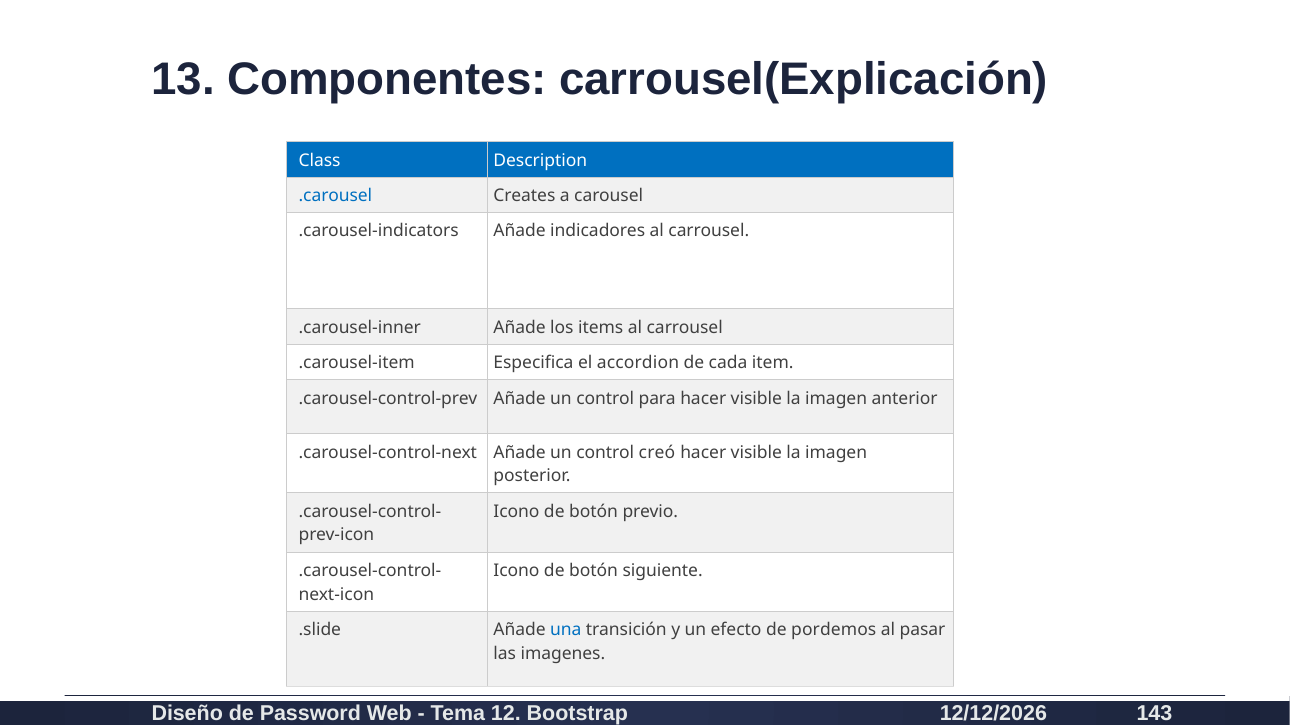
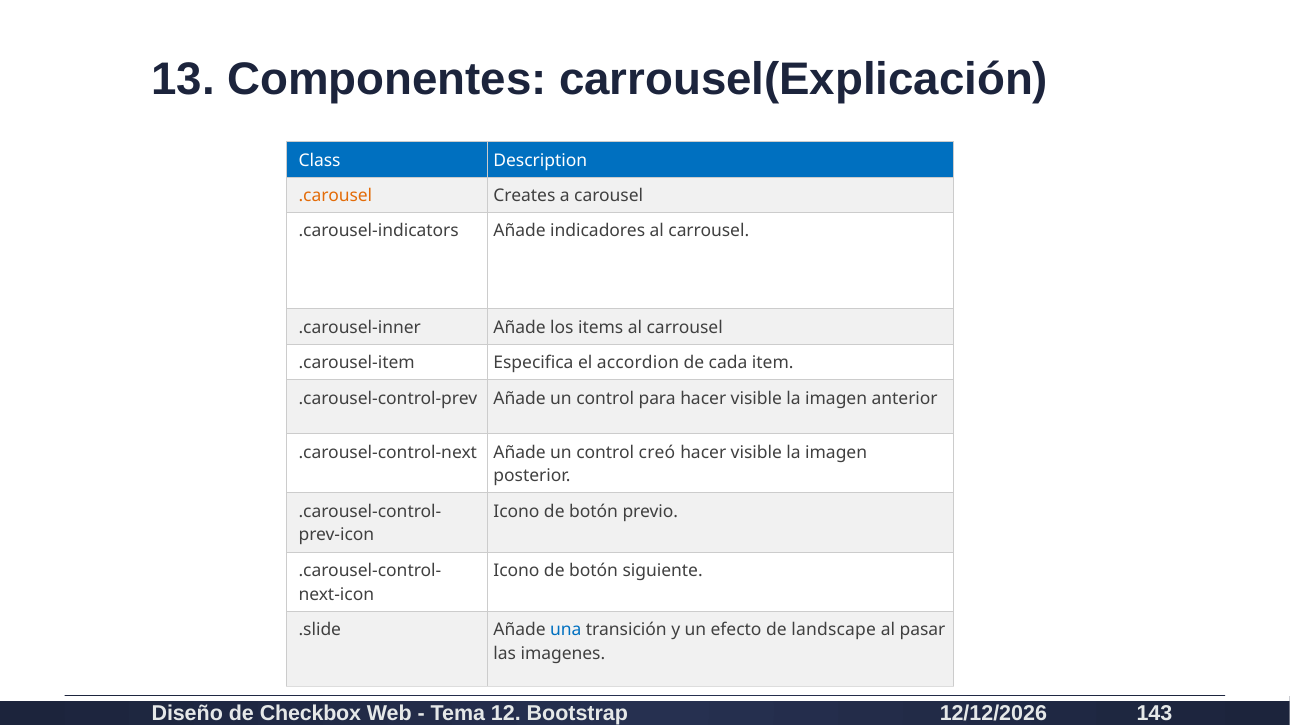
.carousel colour: blue -> orange (335, 196)
pordemos: pordemos -> landscape (834, 630)
Password: Password -> Checkbox (310, 714)
